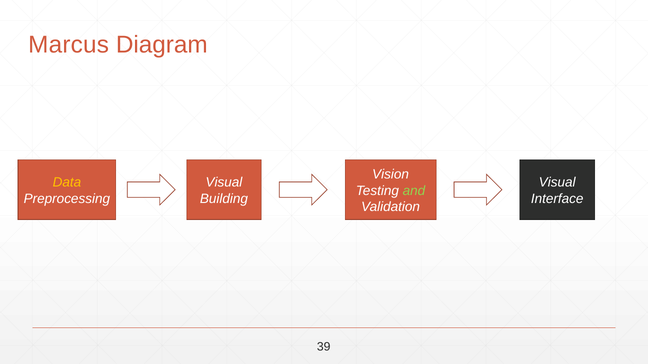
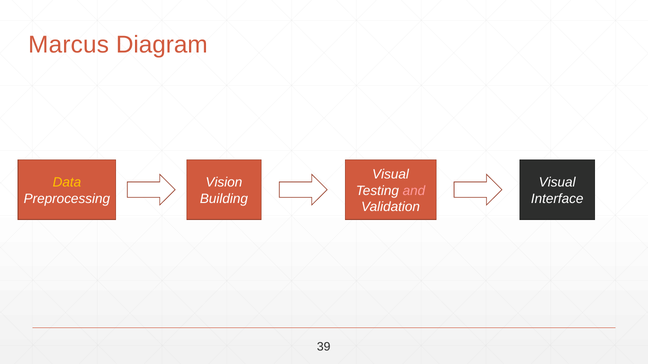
Vision: Vision -> Visual (391, 175)
Visual: Visual -> Vision (224, 183)
and colour: light green -> pink (414, 191)
